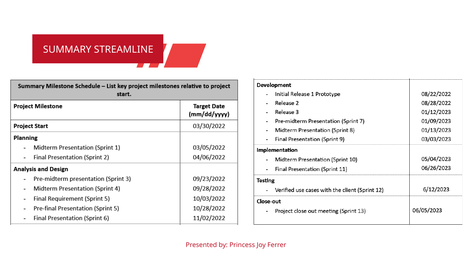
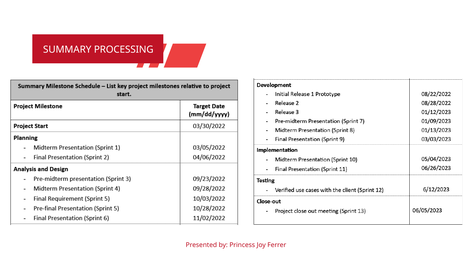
STREAMLINE: STREAMLINE -> PROCESSING (124, 50)
